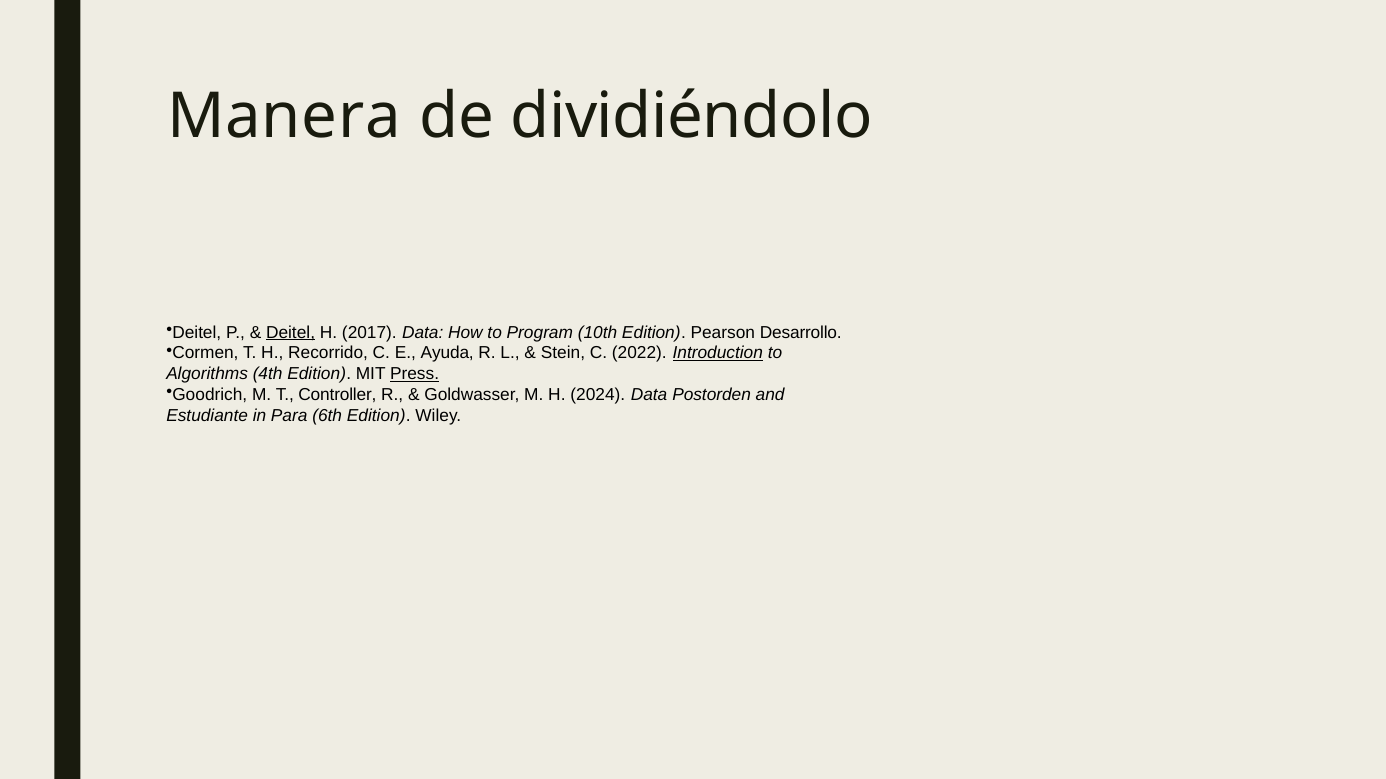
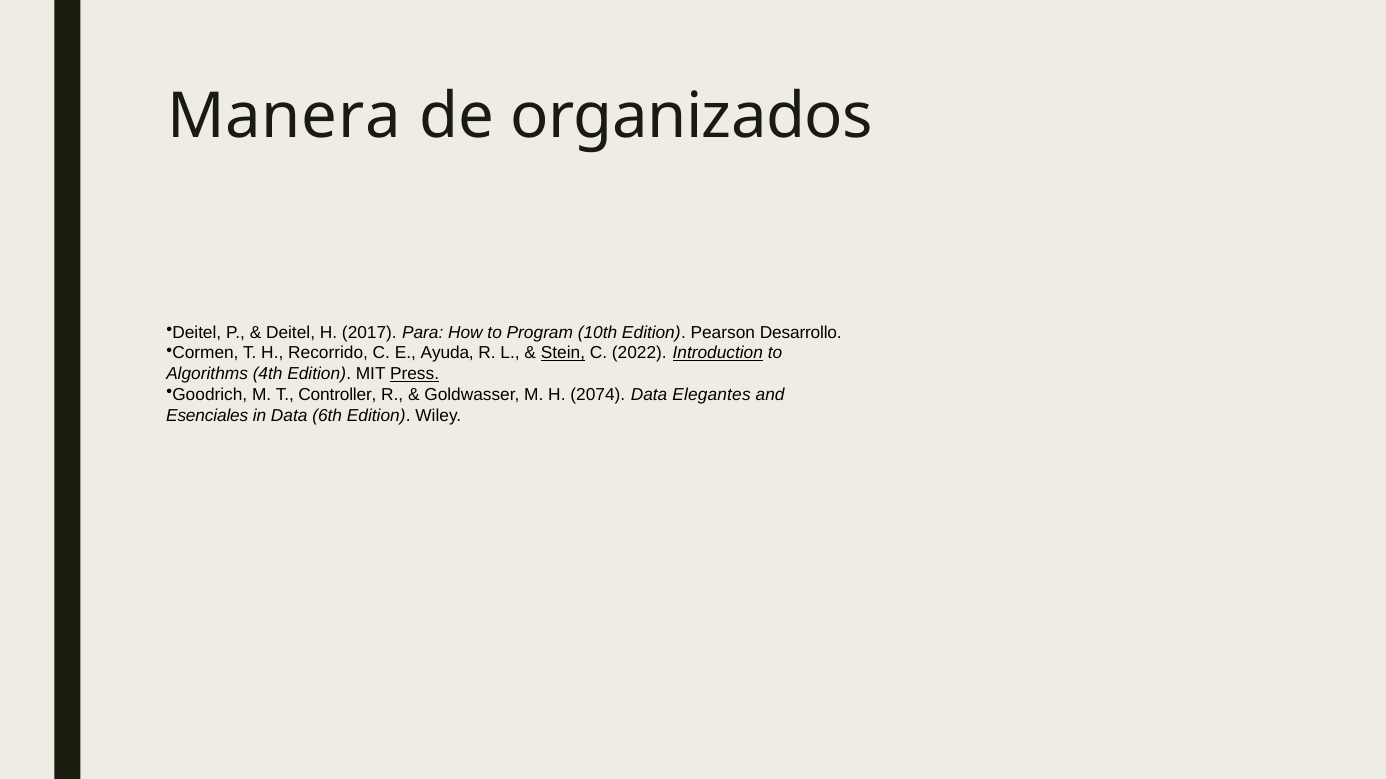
dividiéndolo: dividiéndolo -> organizados (692, 116)
Deitel underline: present -> none (291, 333)
2017 Data: Data -> Para (423, 333)
Stein underline: none -> present (563, 353)
2024: 2024 -> 2074 (598, 395)
Postorden: Postorden -> Elegantes (711, 395)
Estudiante: Estudiante -> Esenciales (207, 416)
in Para: Para -> Data (289, 416)
